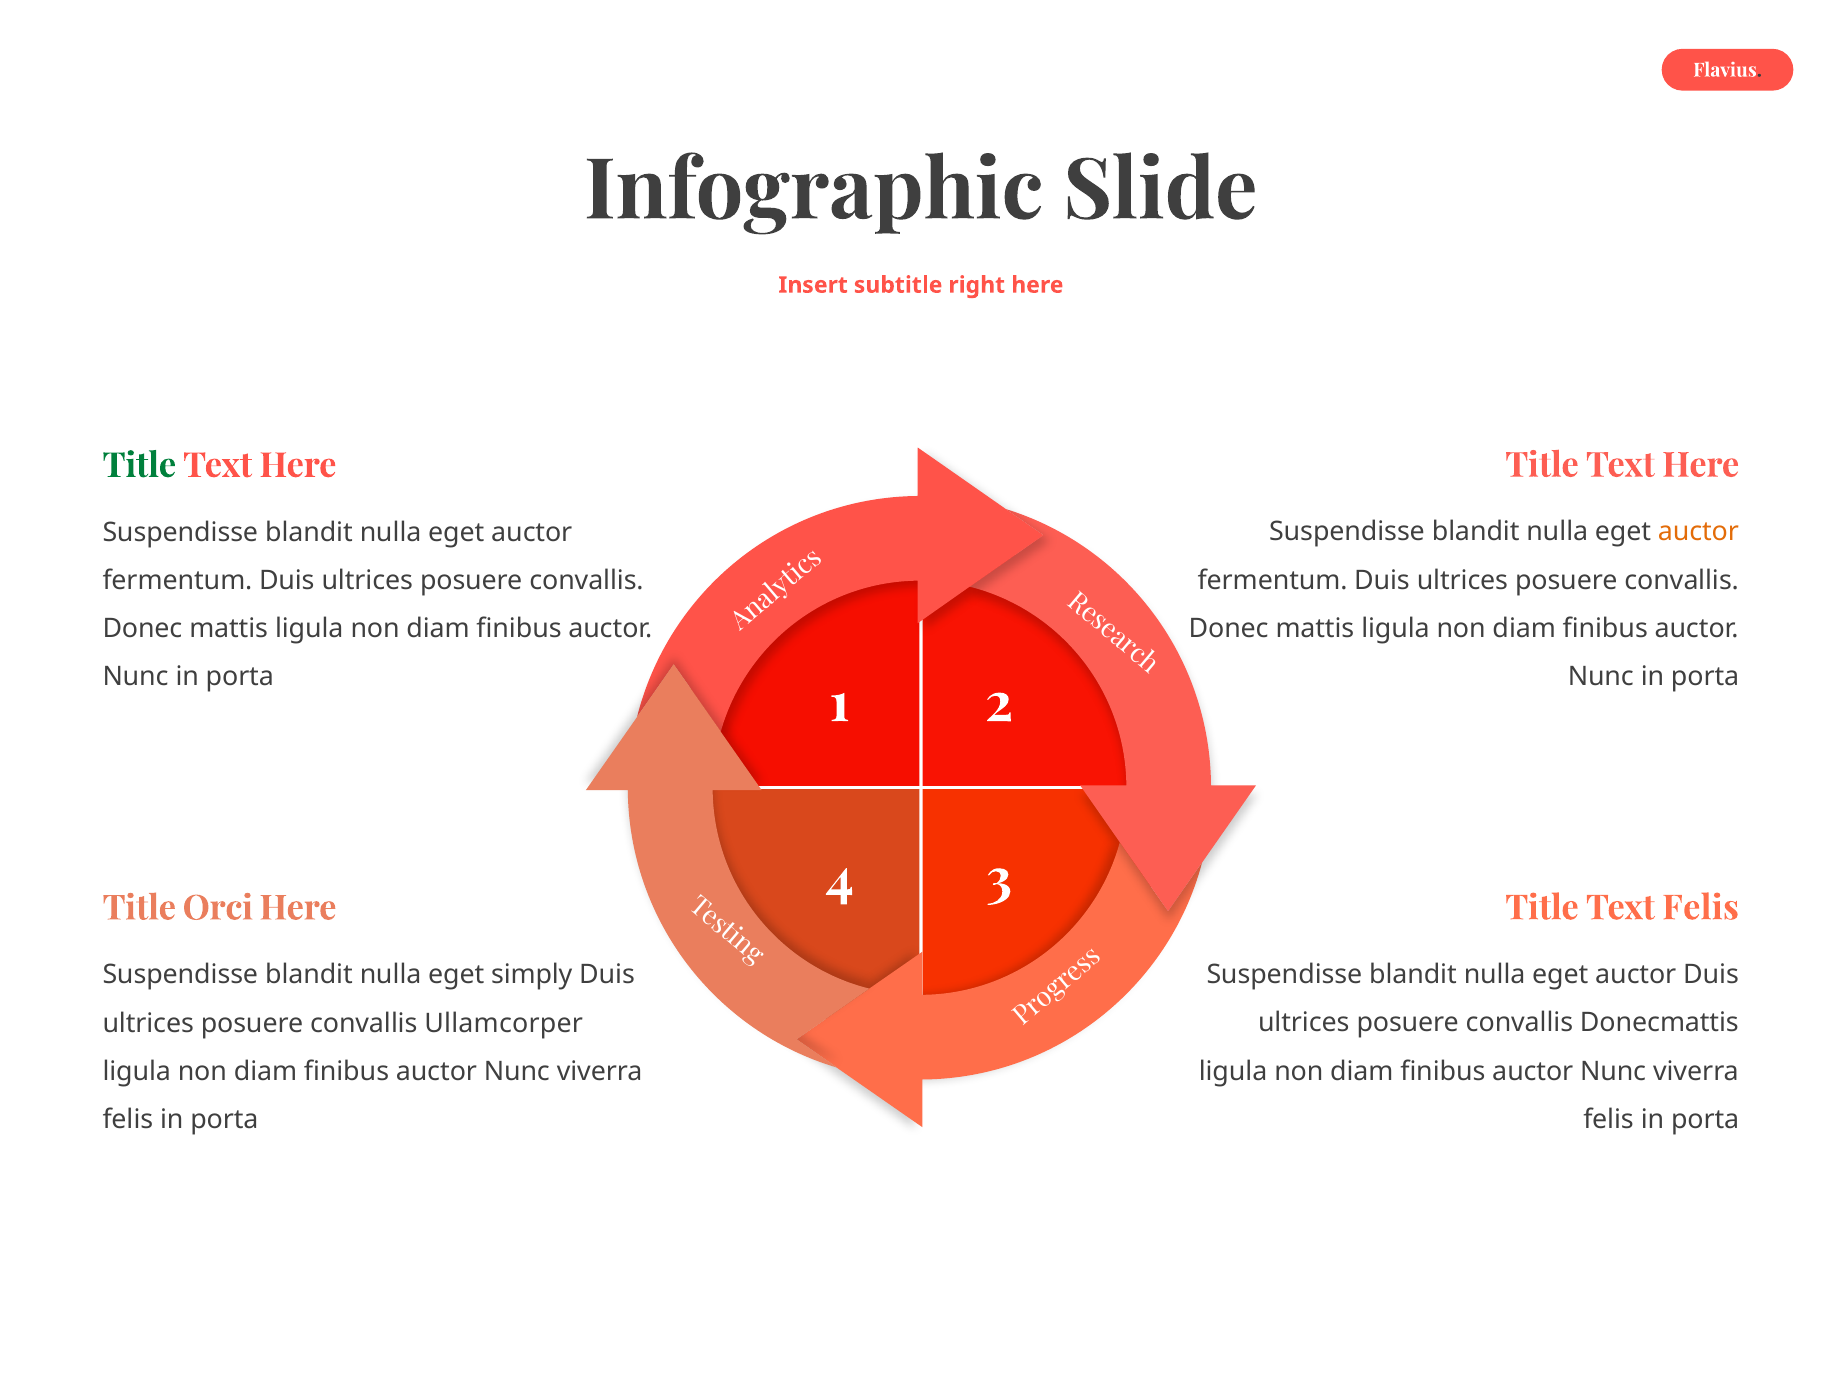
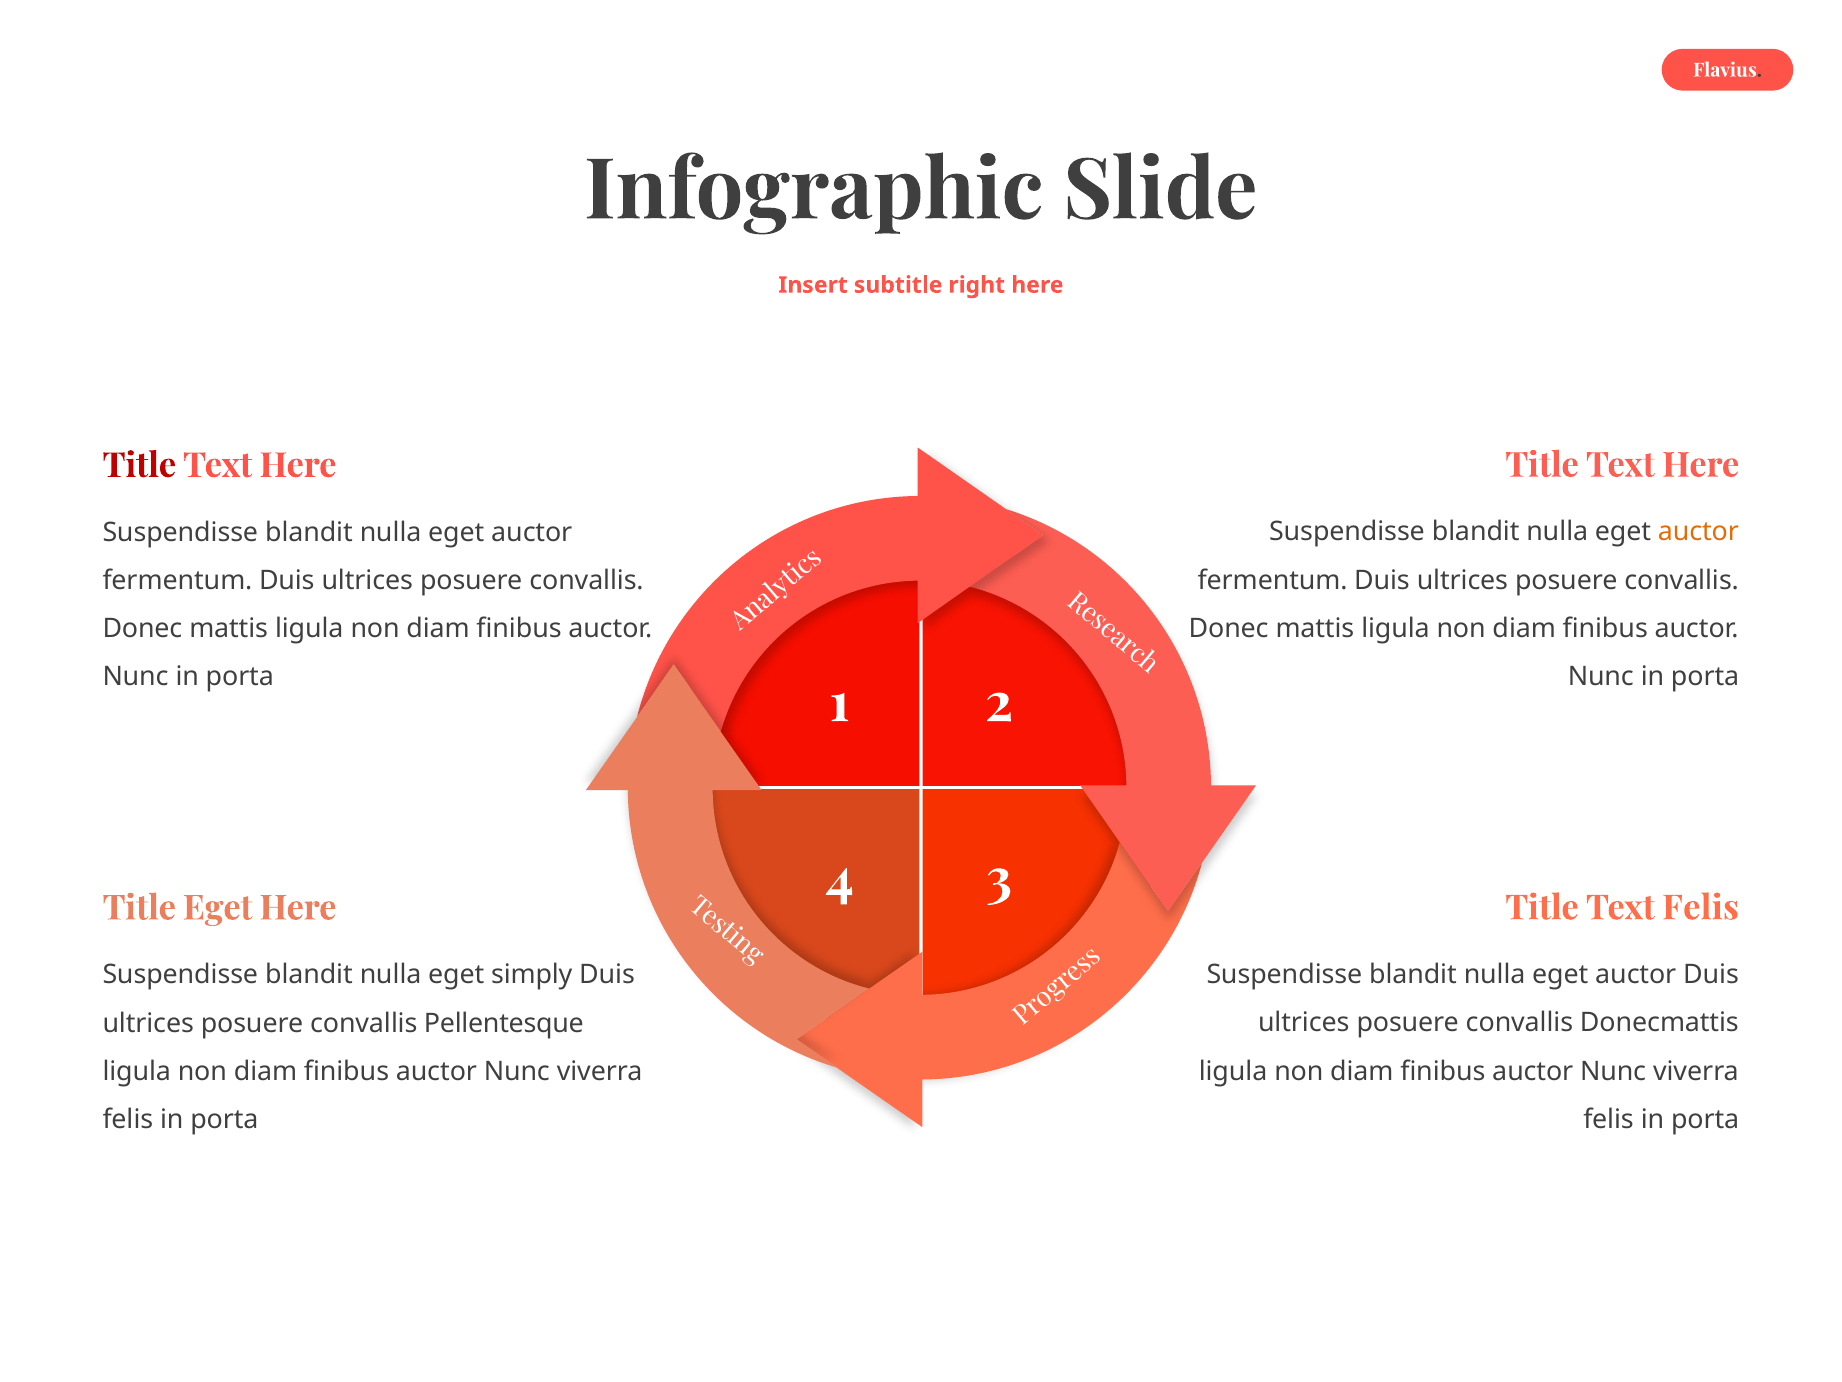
Title colour: green -> red (139, 465)
Title Orci: Orci -> Eget (218, 908)
Ullamcorper: Ullamcorper -> Pellentesque (504, 1023)
